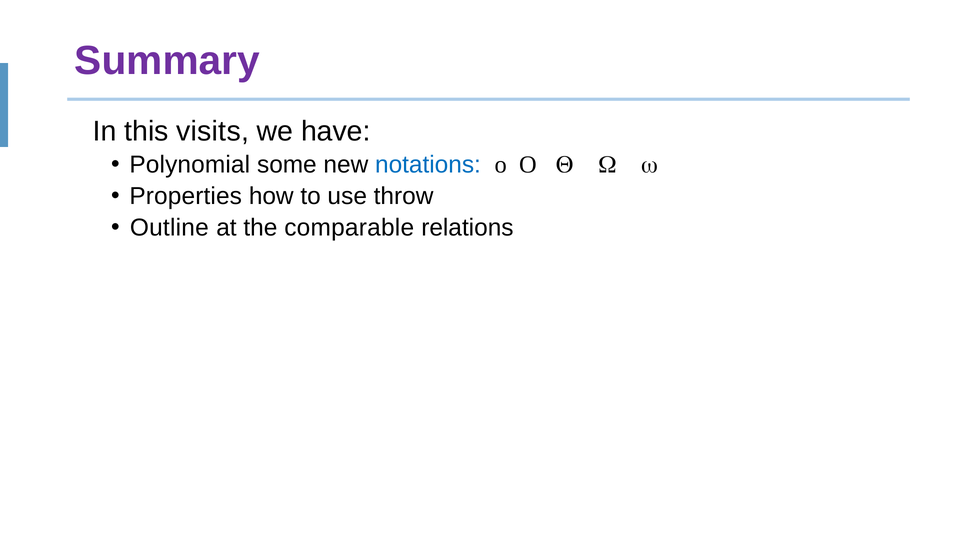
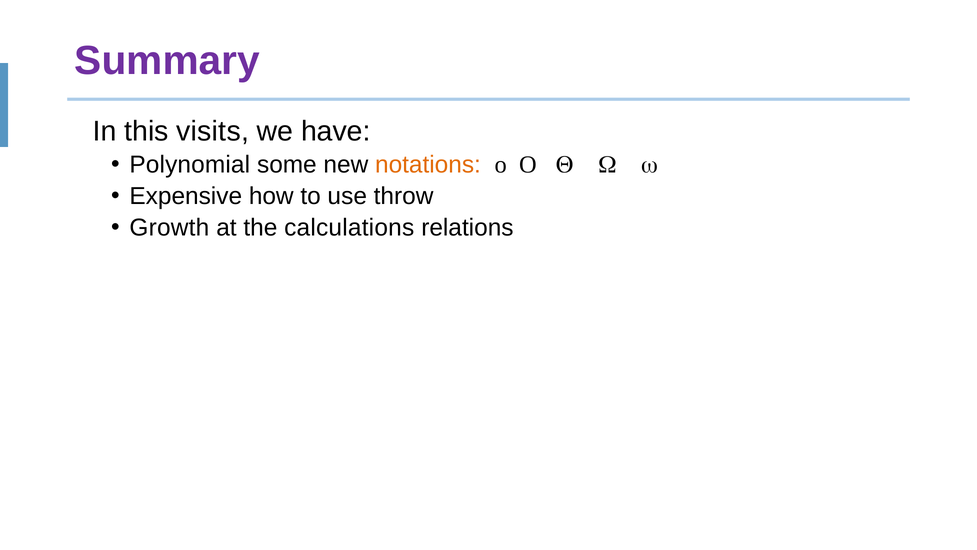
notations colour: blue -> orange (428, 165)
Properties: Properties -> Expensive (186, 196)
Outline: Outline -> Growth (169, 228)
comparable: comparable -> calculations (349, 228)
